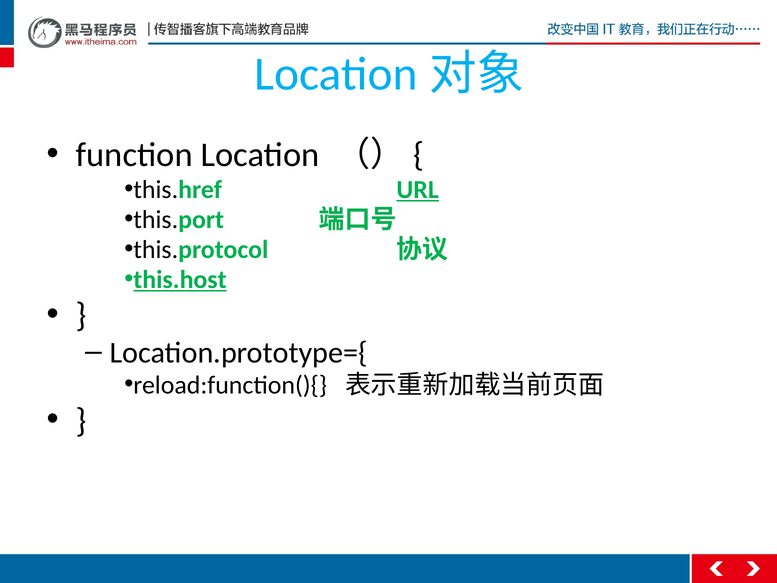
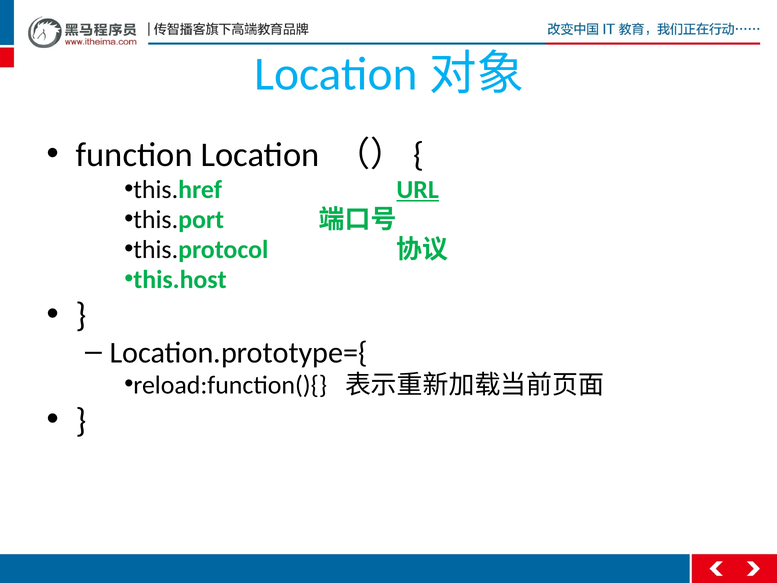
this.host underline: present -> none (180, 280)
